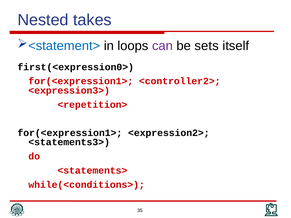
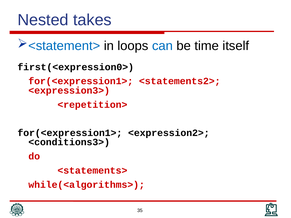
can colour: purple -> blue (162, 46)
sets: sets -> time (207, 46)
<controller2>: <controller2> -> <statements2> (180, 81)
<statements3>: <statements3> -> <conditions3> (69, 142)
while(<conditions>: while(<conditions> -> while(<algorithms> (87, 185)
